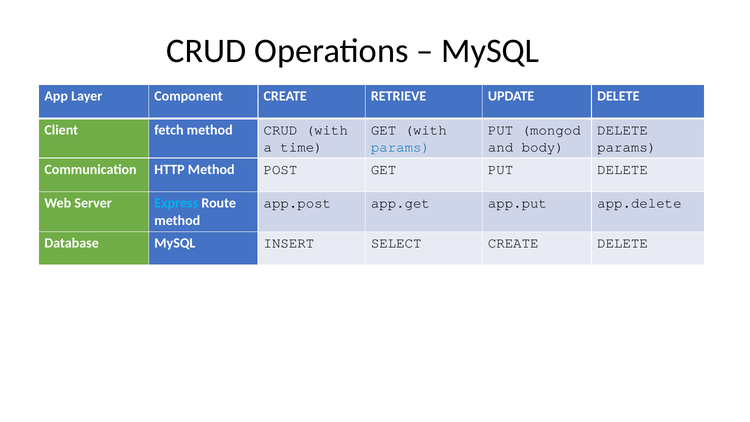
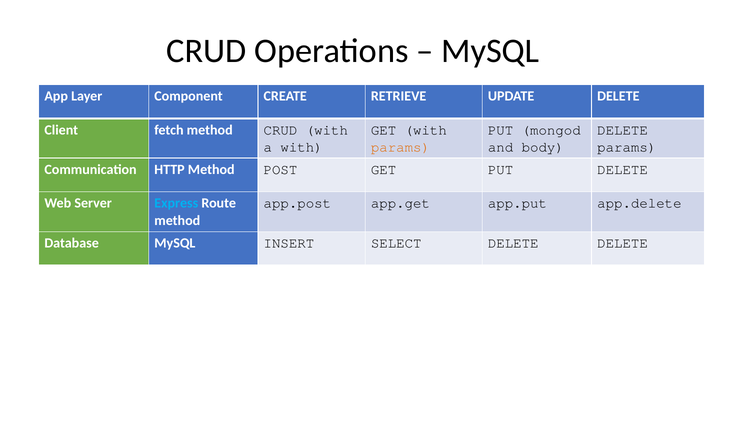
a time: time -> with (302, 147)
params colour: blue -> orange (400, 147)
SELECT CREATE: CREATE -> DELETE (513, 243)
